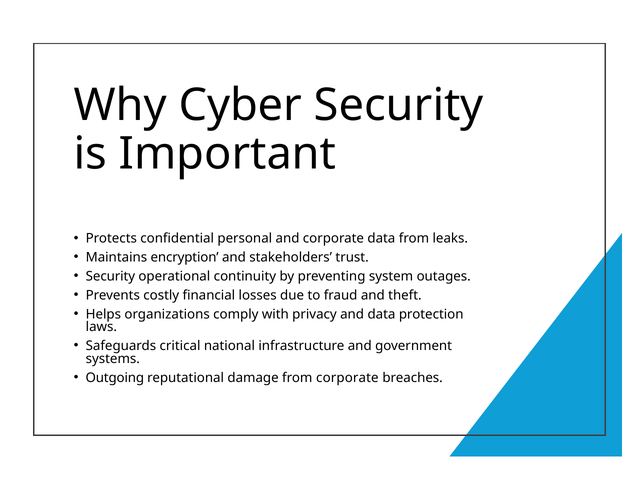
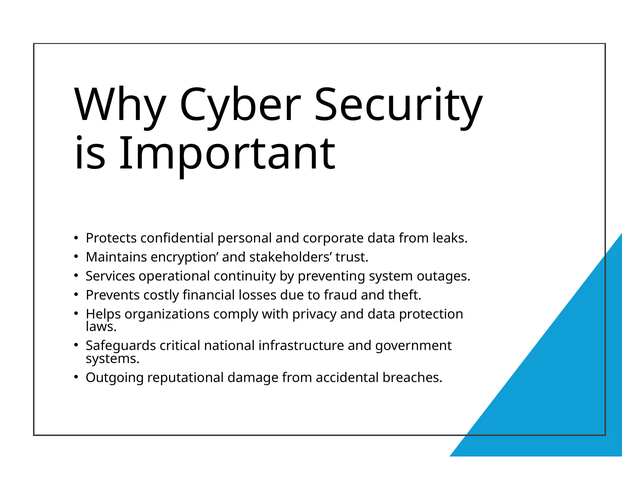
Security: Security -> Services (110, 276)
from corporate: corporate -> accidental (347, 378)
